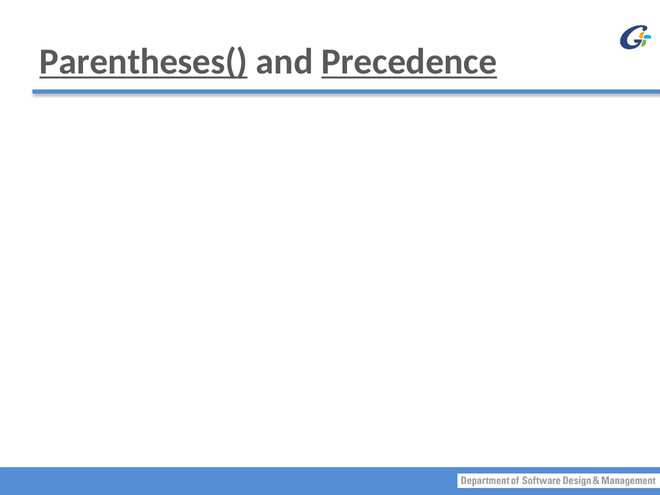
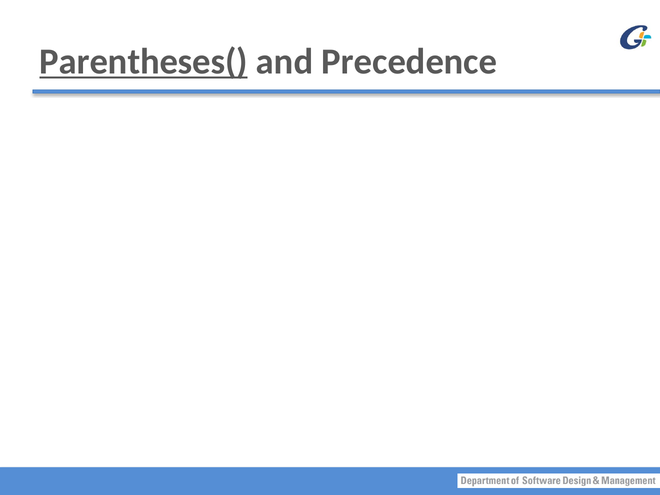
Precedence underline: present -> none (409, 62)
